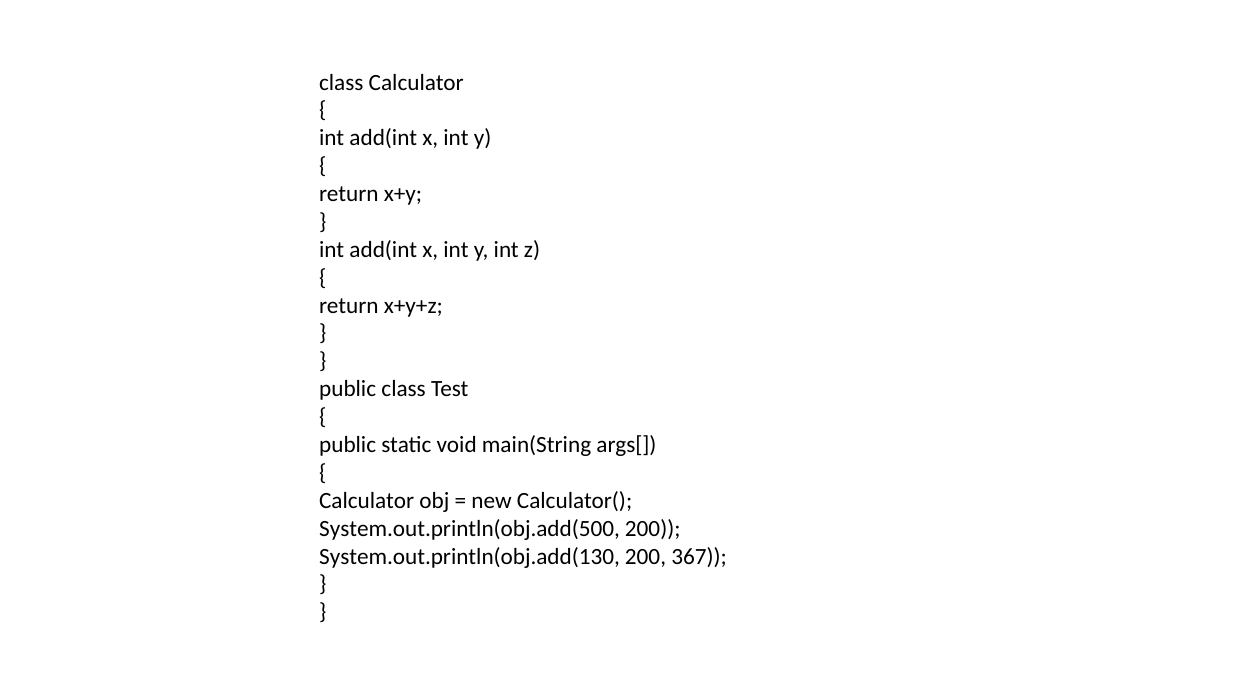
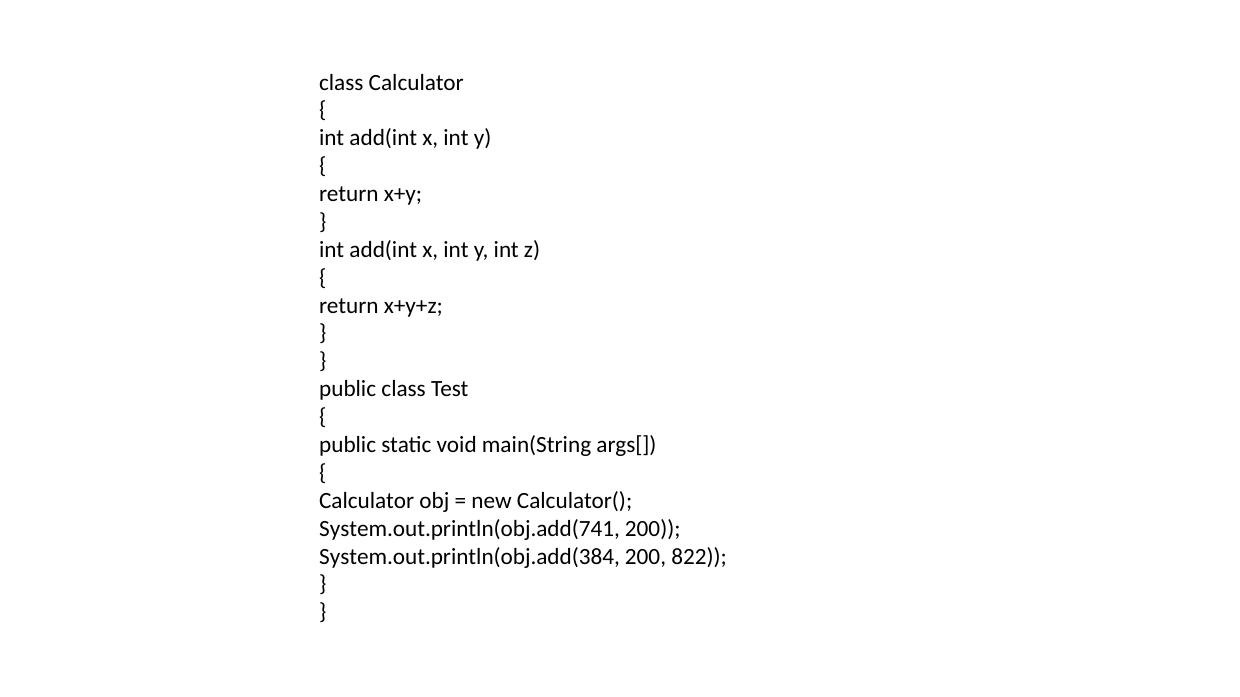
System.out.println(obj.add(500: System.out.println(obj.add(500 -> System.out.println(obj.add(741 (469, 529)
System.out.println(obj.add(130: System.out.println(obj.add(130 -> System.out.println(obj.add(384 (469, 557)
367: 367 -> 822 (699, 557)
